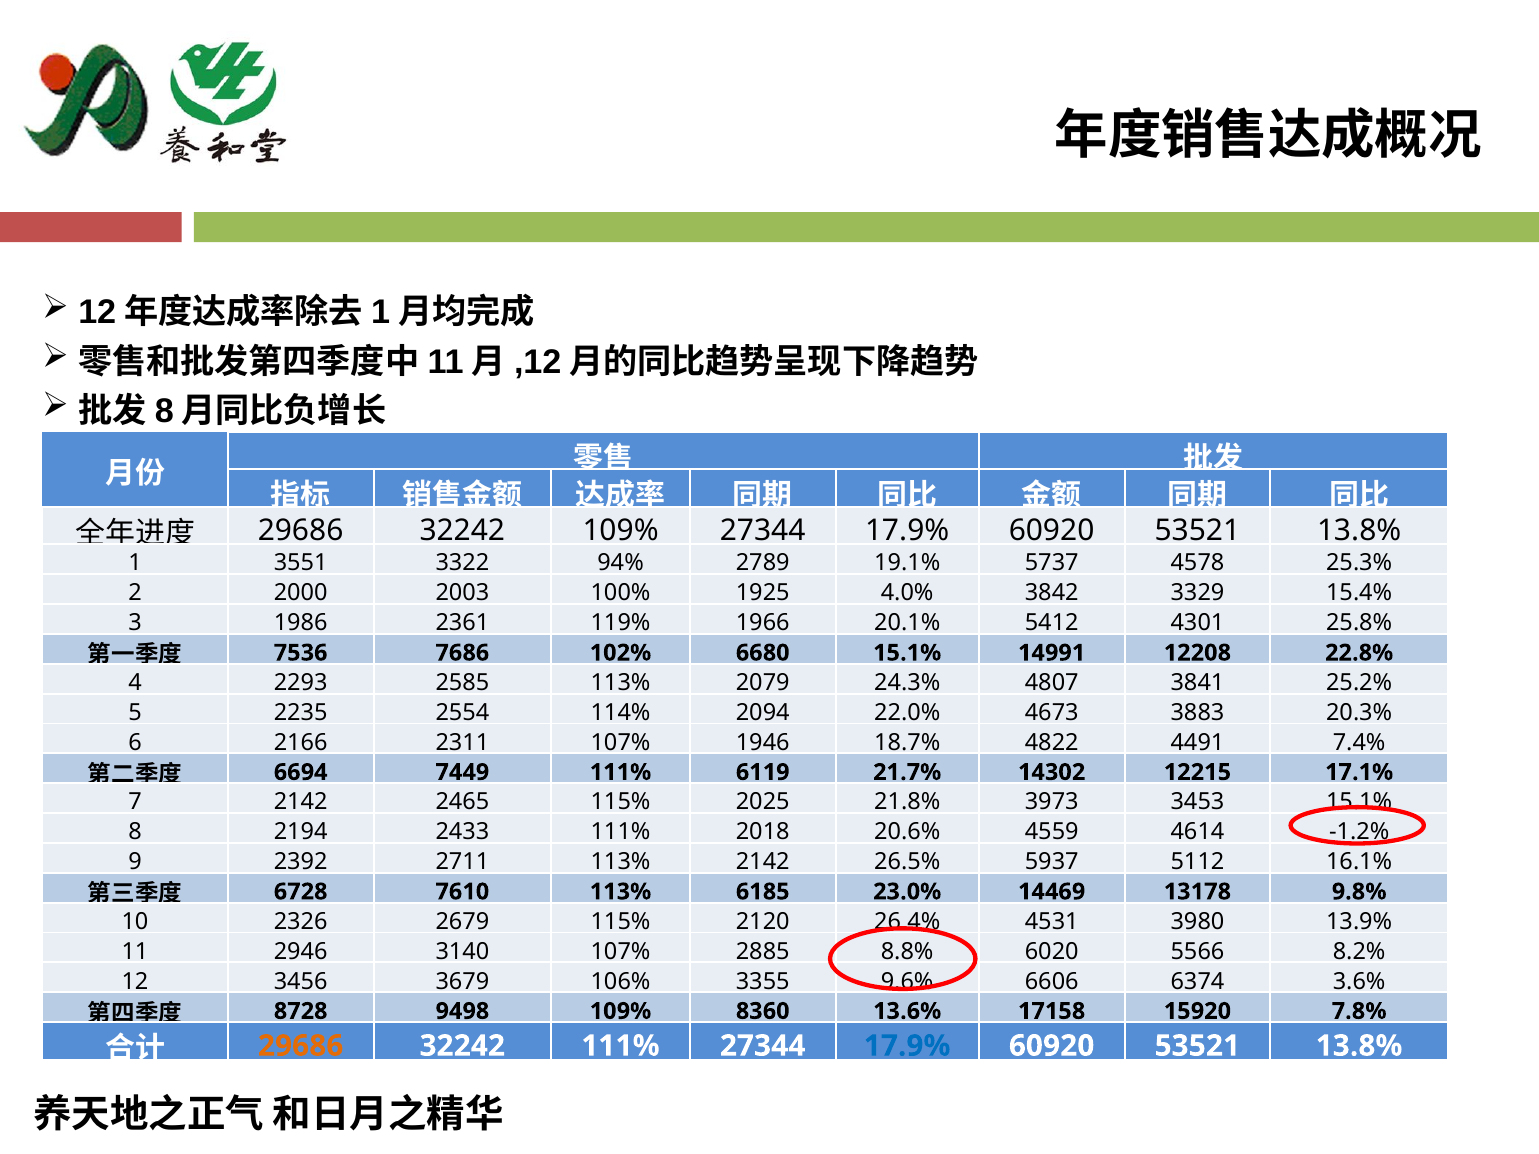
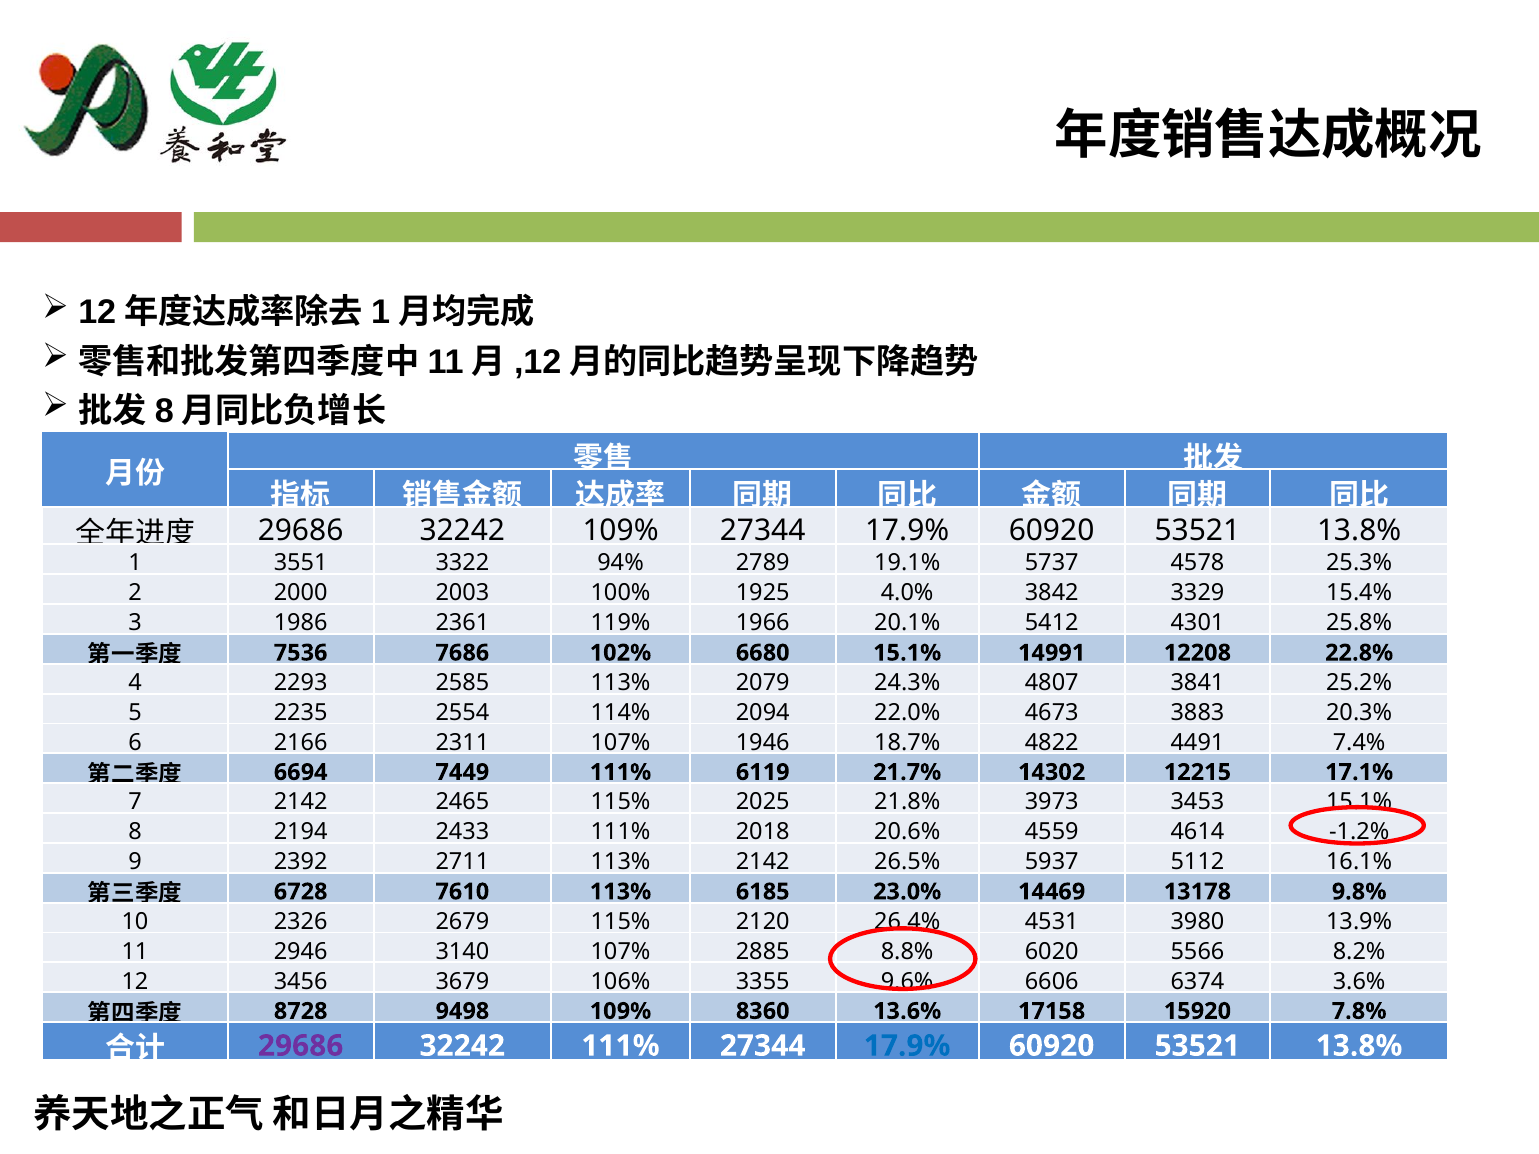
29686 colour: orange -> purple (301, 1046)
